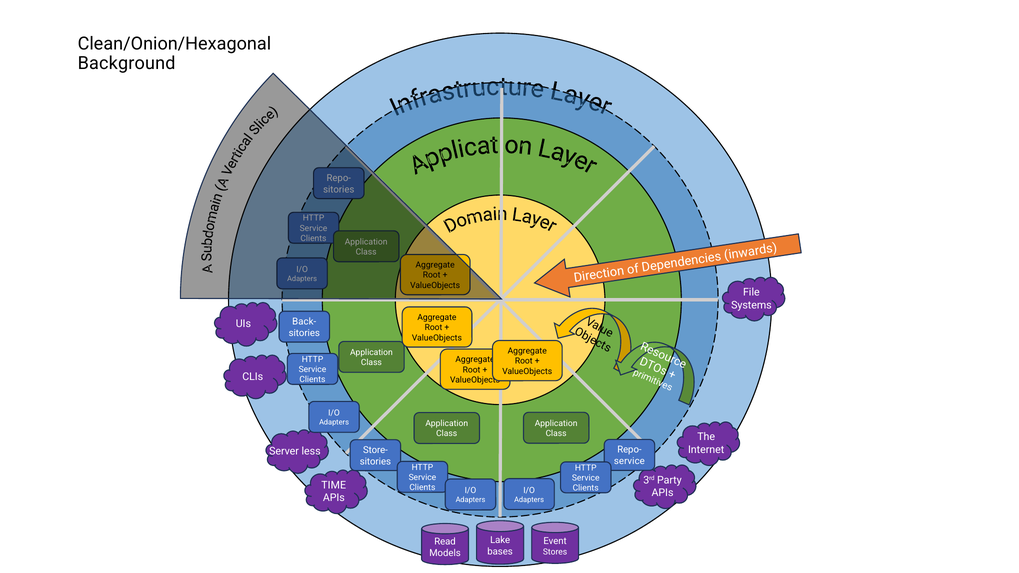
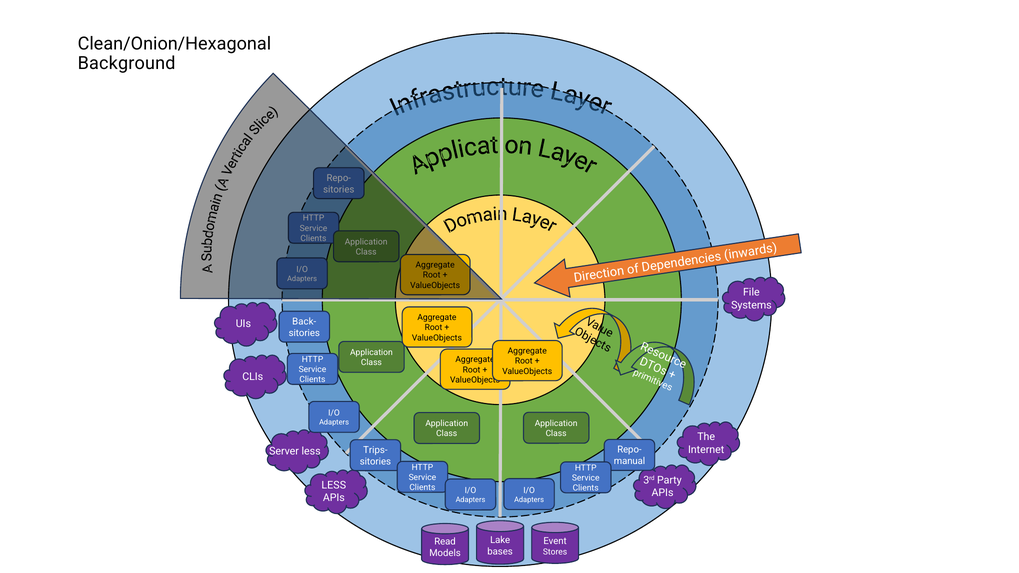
Store-: Store- -> Trips- (375, 450)
service: service -> manual (629, 461)
TIME: TIME -> LESS (334, 485)
